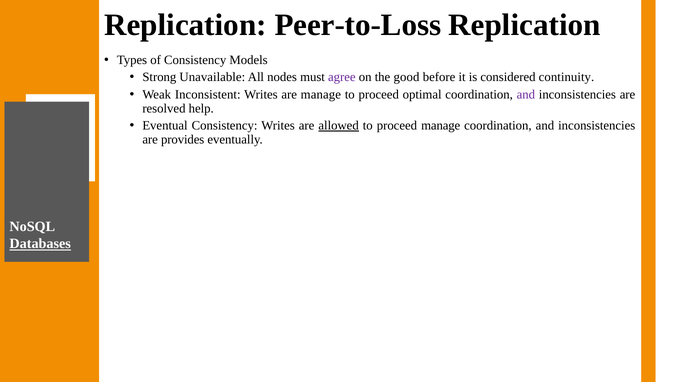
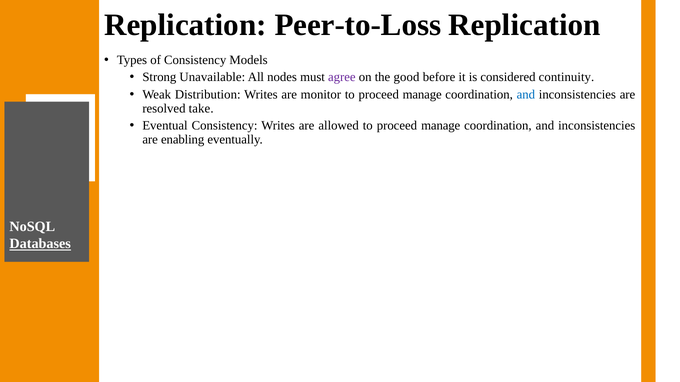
Inconsistent: Inconsistent -> Distribution (208, 95)
are manage: manage -> monitor (321, 95)
optimal: optimal -> manage (422, 95)
and colour: purple -> blue (526, 95)
help: help -> take (201, 108)
allowed underline: present -> none (339, 126)
provides: provides -> enabling (183, 140)
